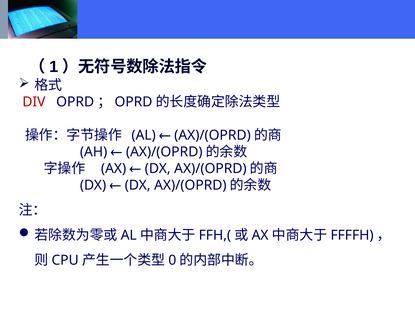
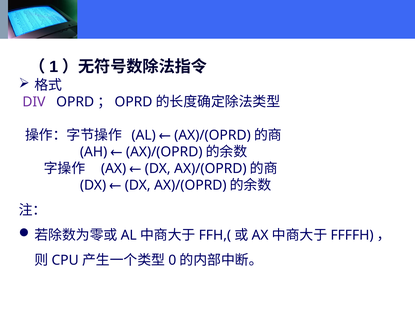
DIV colour: red -> purple (34, 102)
